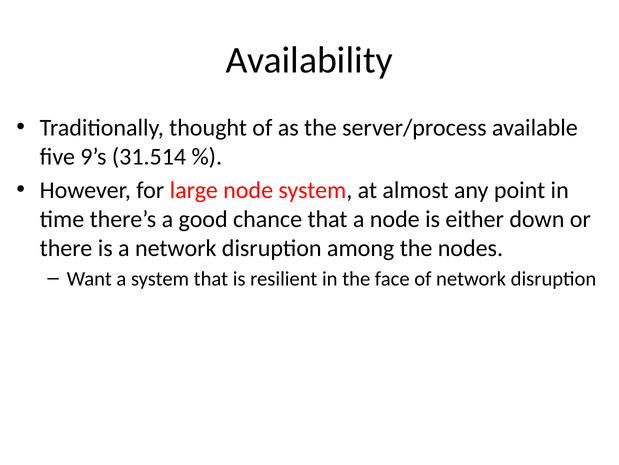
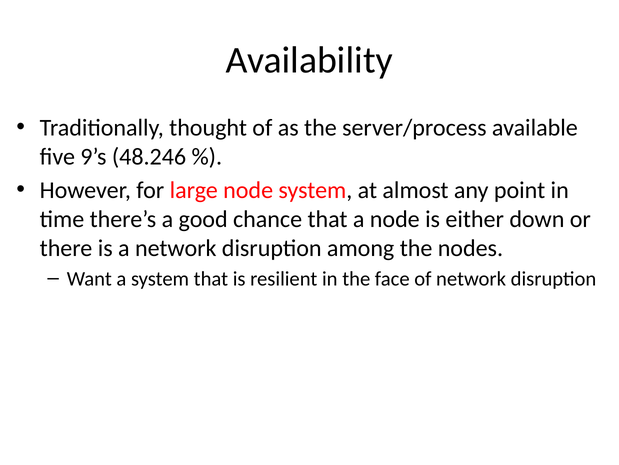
31.514: 31.514 -> 48.246 (149, 156)
